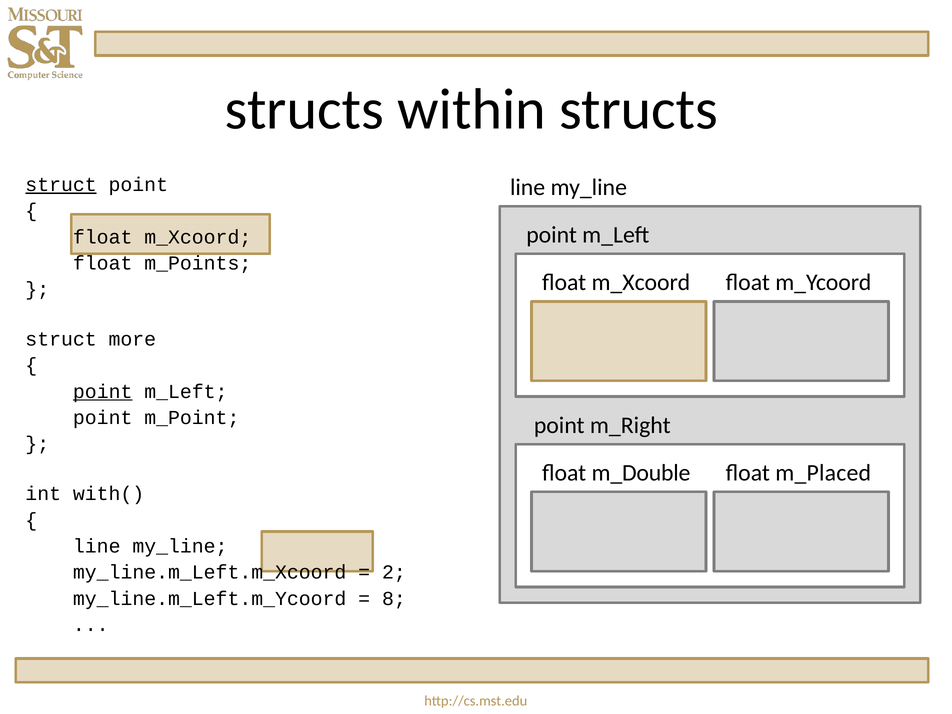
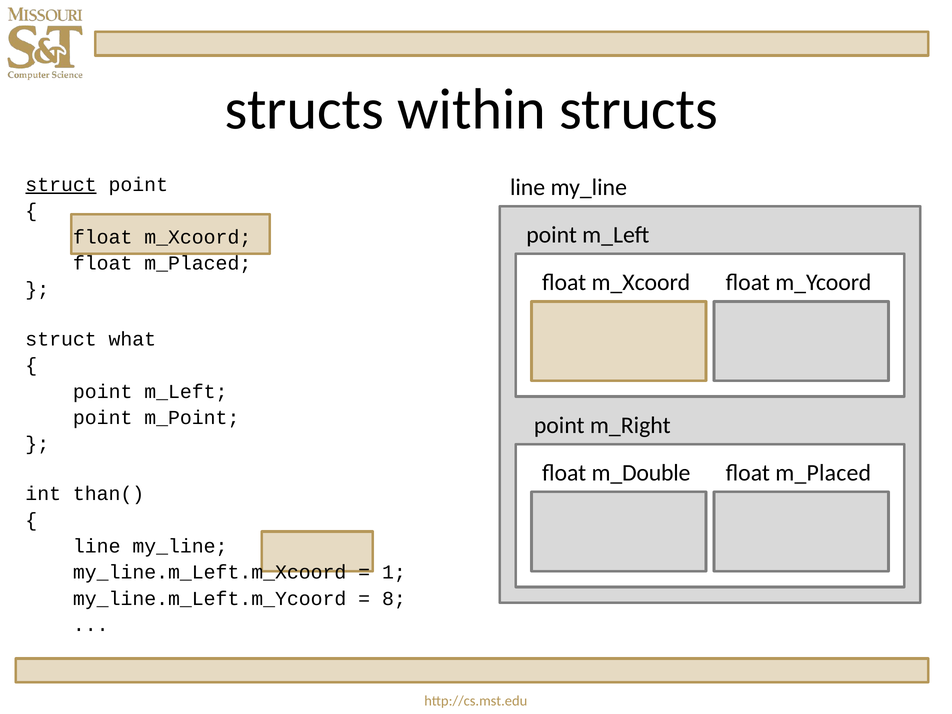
m_Points: m_Points -> m_Placed (198, 263)
more: more -> what (132, 339)
point underline: present -> none (103, 392)
with(: with( -> than( (109, 494)
2: 2 -> 1 (394, 572)
